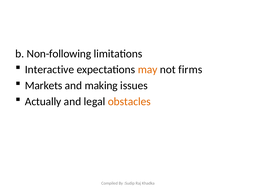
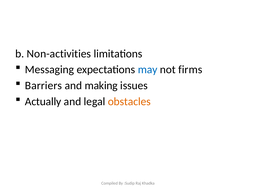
Non-following: Non-following -> Non-activities (59, 54)
Interactive: Interactive -> Messaging (49, 70)
may colour: orange -> blue (148, 70)
Markets: Markets -> Barriers (44, 86)
